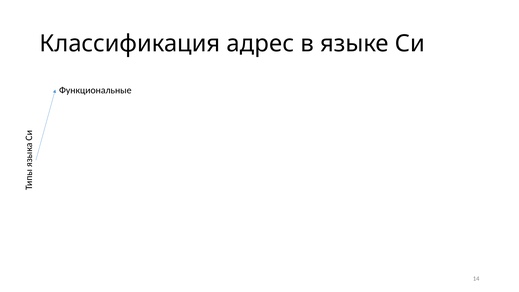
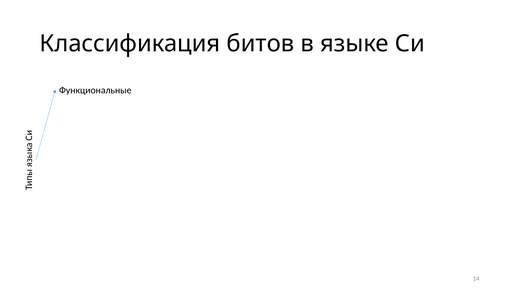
адрес: адрес -> битов (260, 44)
